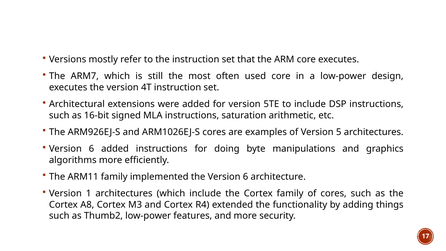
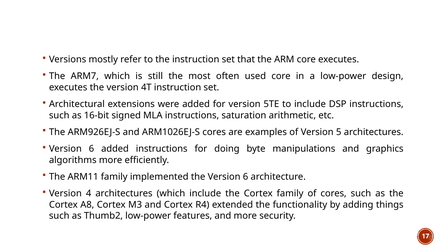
1: 1 -> 4 (89, 193)
